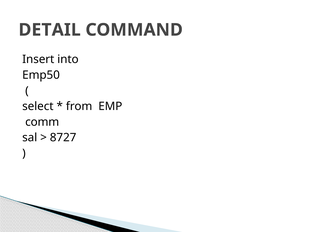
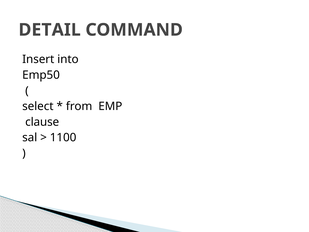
comm: comm -> clause (42, 122)
8727: 8727 -> 1100 (63, 138)
